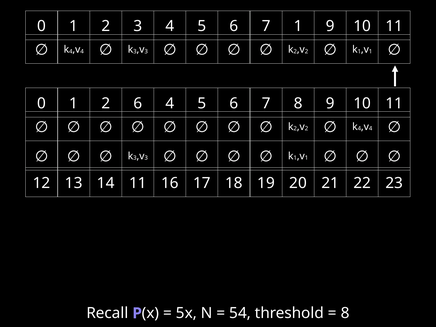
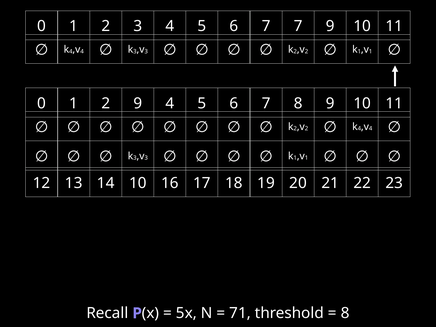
7 1: 1 -> 7 (298, 26)
2 6: 6 -> 9 (138, 103)
14 11: 11 -> 10 (138, 183)
54: 54 -> 71 (240, 313)
